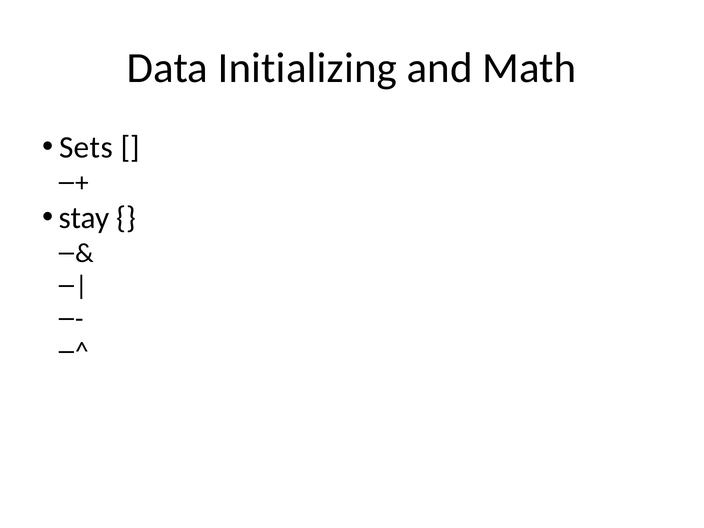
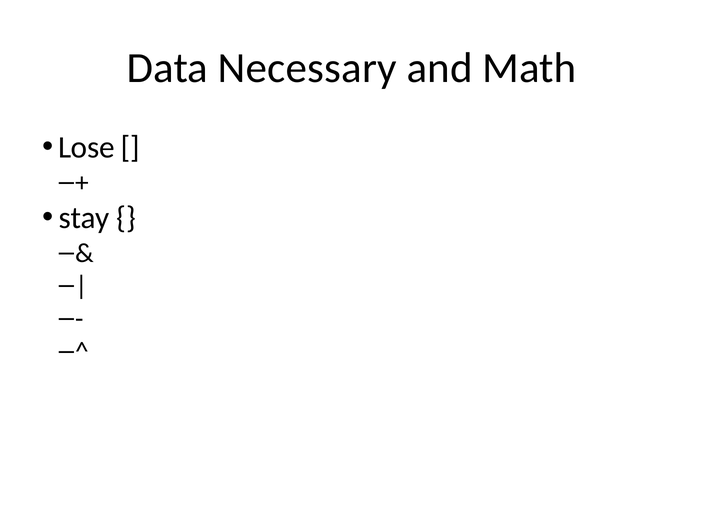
Initializing: Initializing -> Necessary (307, 68)
Sets: Sets -> Lose (86, 148)
